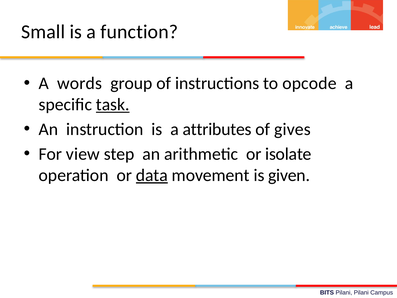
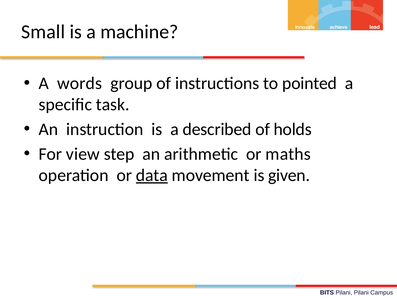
function: function -> machine (139, 32)
opcode: opcode -> pointed (310, 83)
task underline: present -> none (113, 104)
attributes: attributes -> described (217, 129)
gives: gives -> holds (293, 129)
isolate: isolate -> maths (288, 154)
